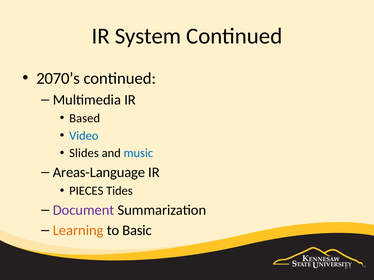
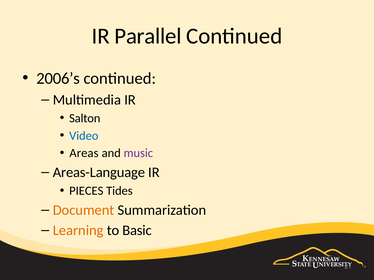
System: System -> Parallel (148, 36)
2070’s: 2070’s -> 2006’s (58, 78)
Based: Based -> Salton (85, 118)
Slides: Slides -> Areas (84, 153)
music colour: blue -> purple (138, 153)
Document colour: purple -> orange (84, 210)
